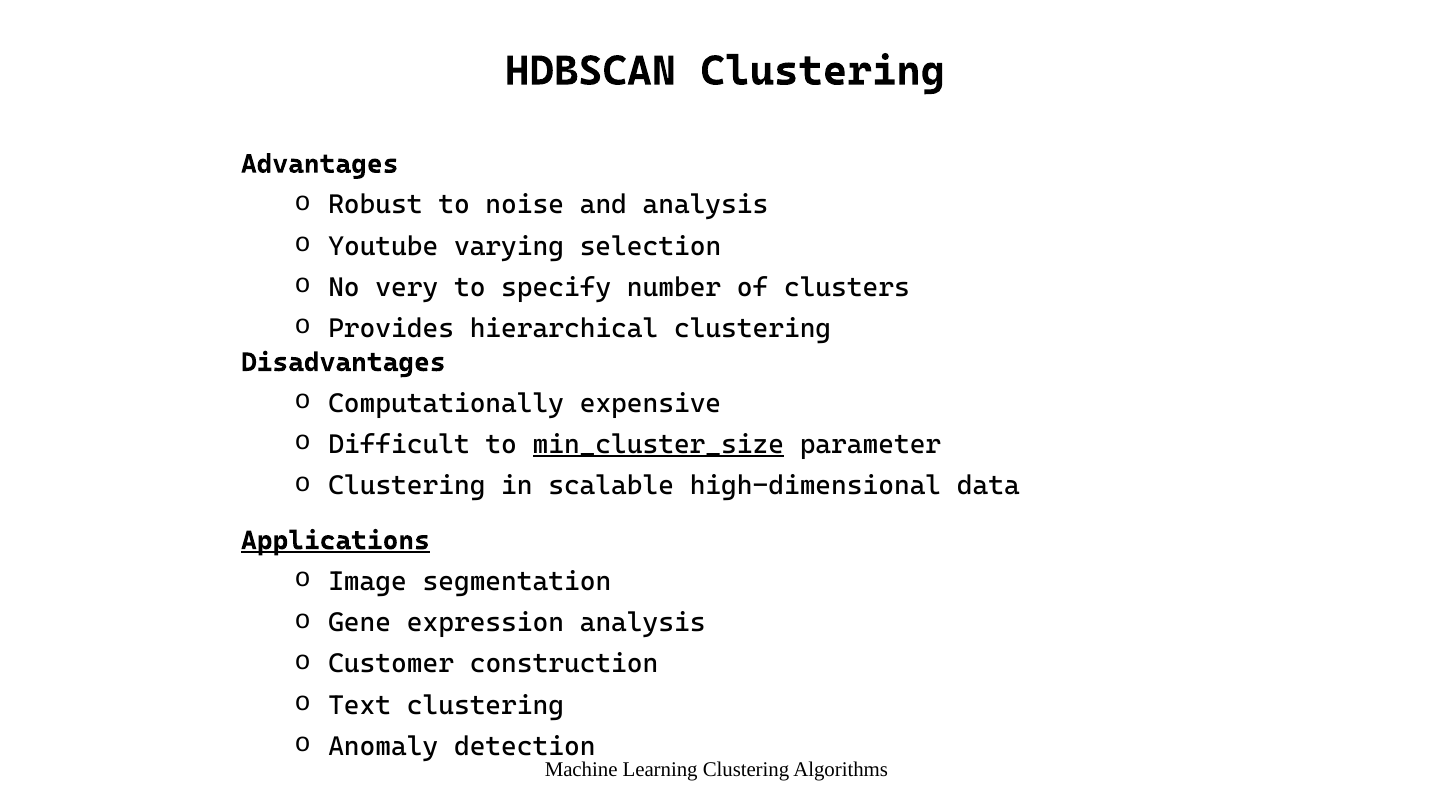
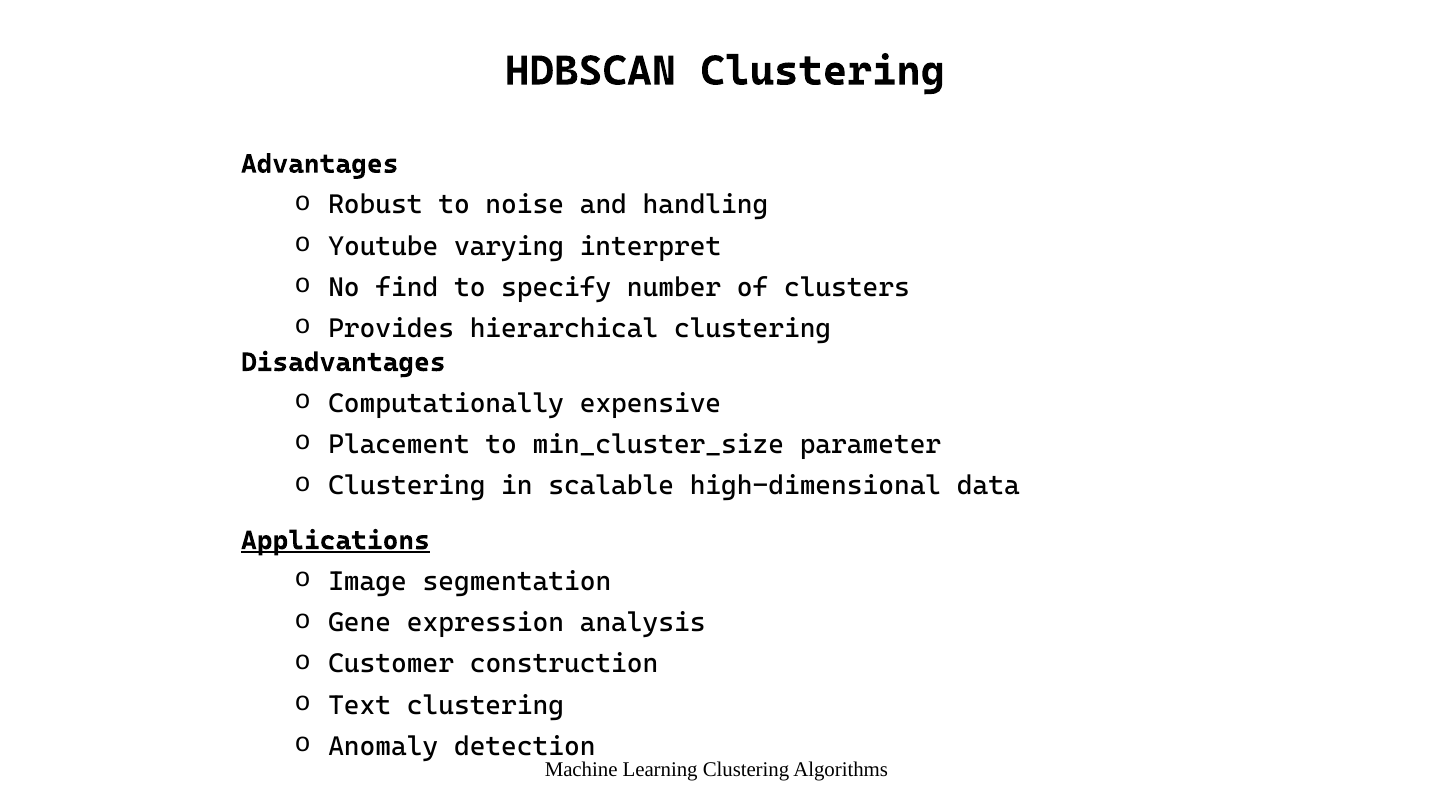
and analysis: analysis -> handling (705, 205)
selection: selection -> interpret (651, 246)
very: very -> find (407, 287)
Difficult: Difficult -> Placement (399, 445)
min_cluster_size underline: present -> none (658, 445)
